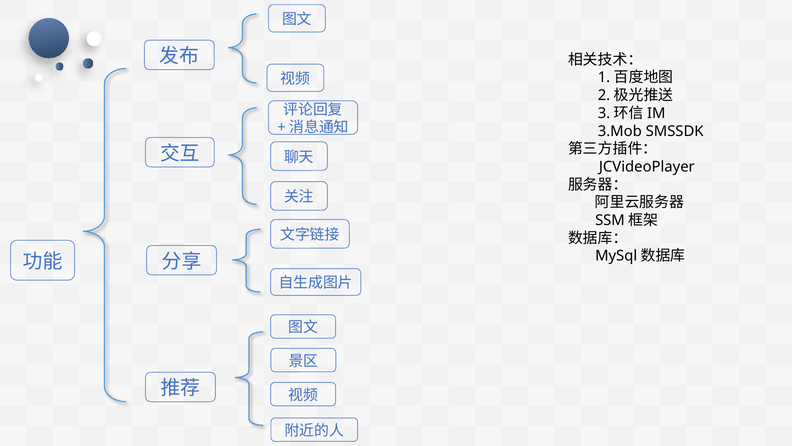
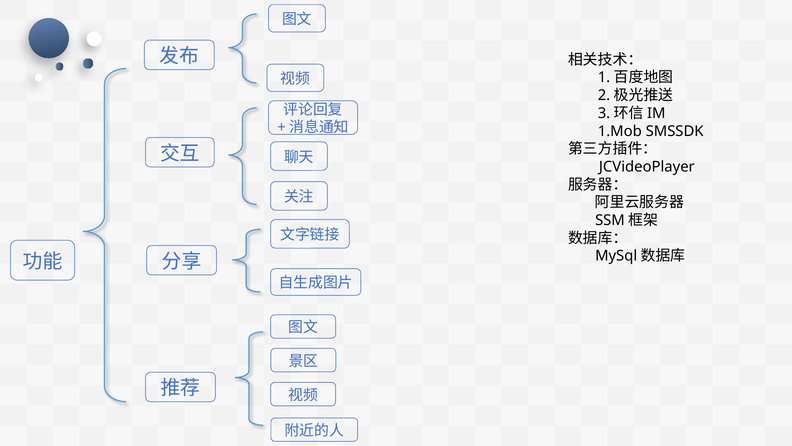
3.Mob: 3.Mob -> 1.Mob (620, 131)
